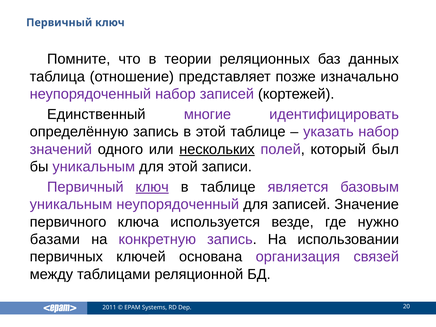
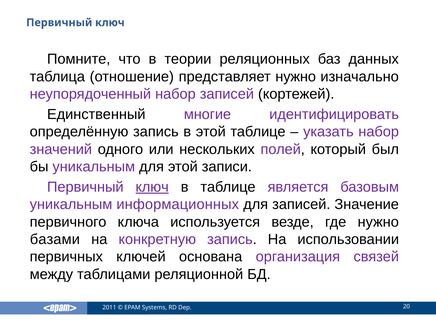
представляет позже: позже -> нужно (296, 77)
нескольких underline: present -> none (217, 149)
уникальным неупорядоченный: неупорядоченный -> информационных (178, 204)
